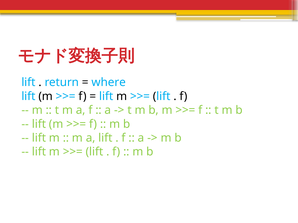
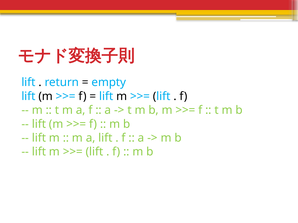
where: where -> empty (109, 83)
